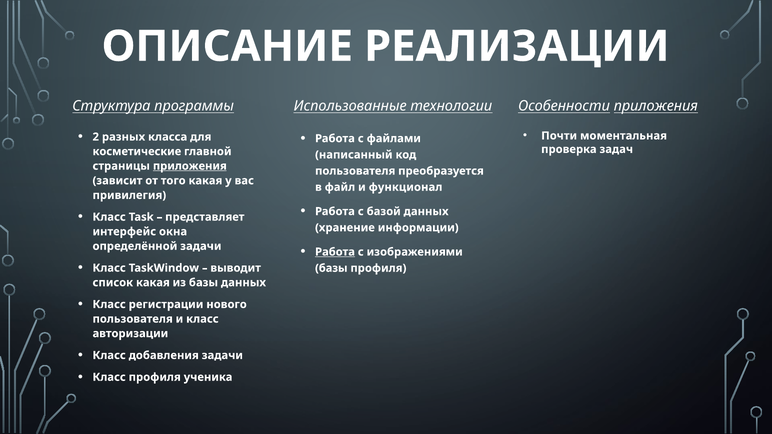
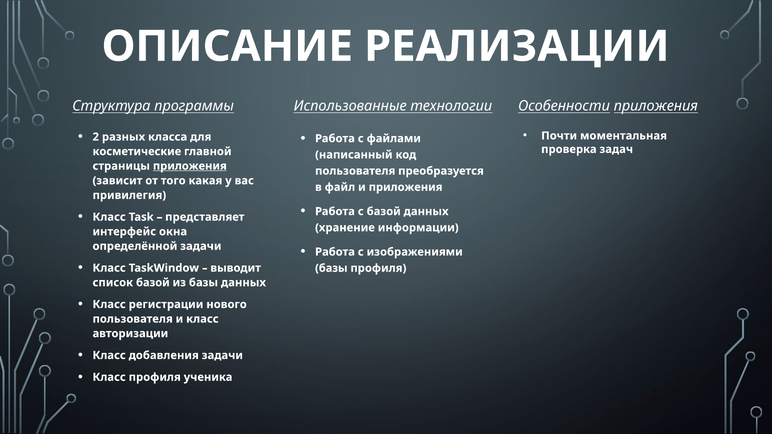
и функционал: функционал -> приложения (406, 187)
Работа underline: present -> none (335, 252)
список какая: какая -> базой (153, 283)
